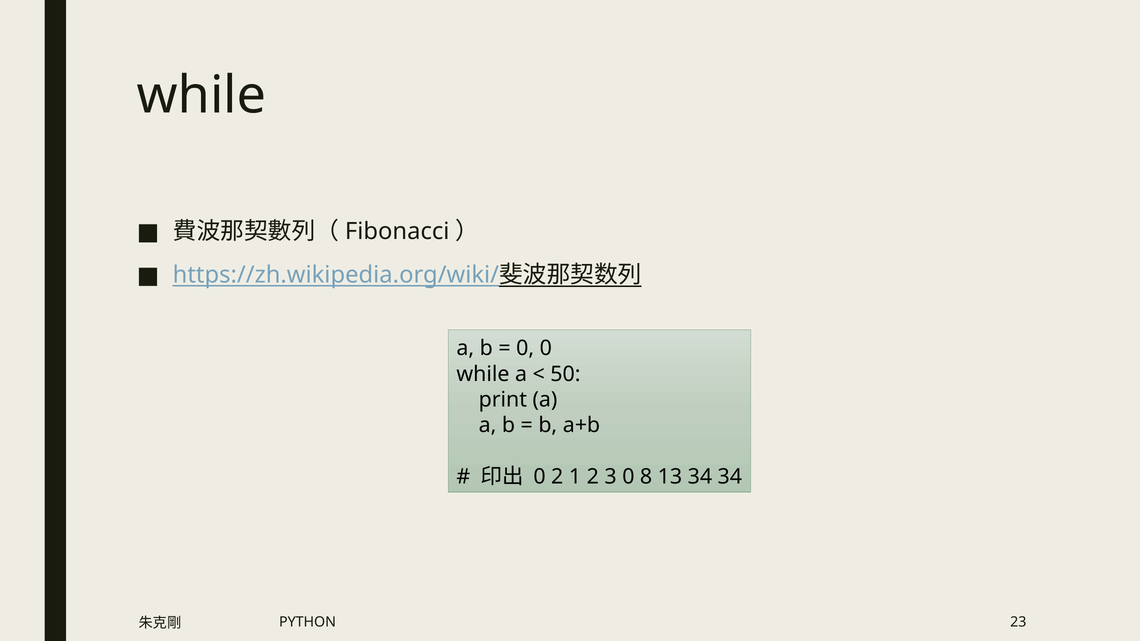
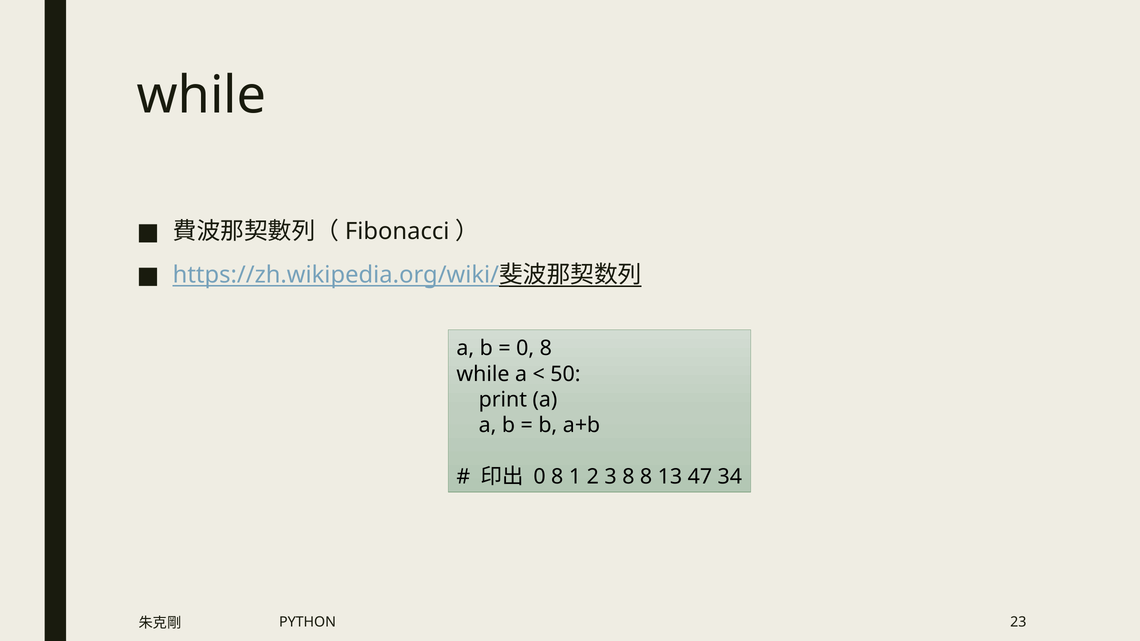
0: 0 -> 8 (546, 348)
2: 2 -> 8 (557, 477)
3 0: 0 -> 8 (628, 477)
13 34: 34 -> 47 (700, 477)
